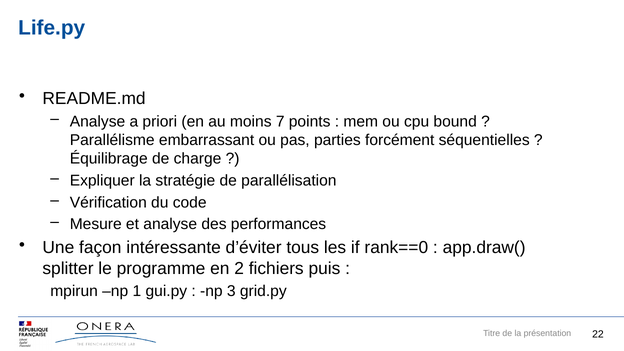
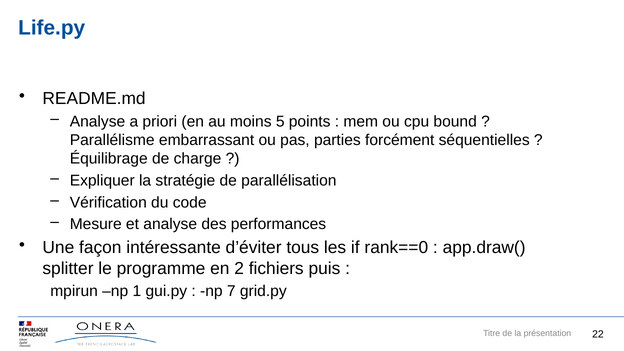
7: 7 -> 5 (280, 121)
3: 3 -> 7 (231, 291)
